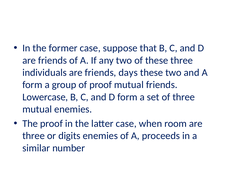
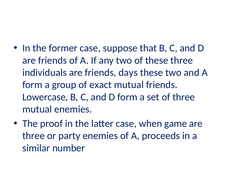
of proof: proof -> exact (101, 85)
room: room -> game (176, 124)
digits: digits -> party (69, 136)
